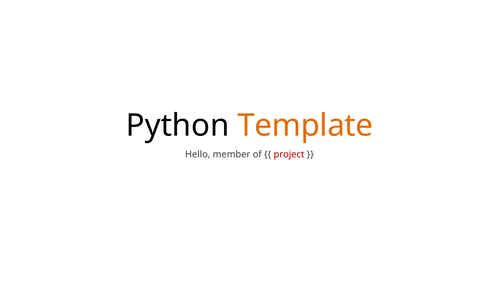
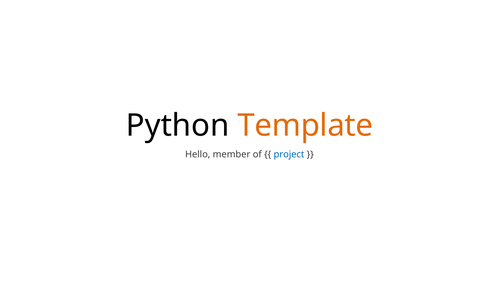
project colour: red -> blue (289, 154)
